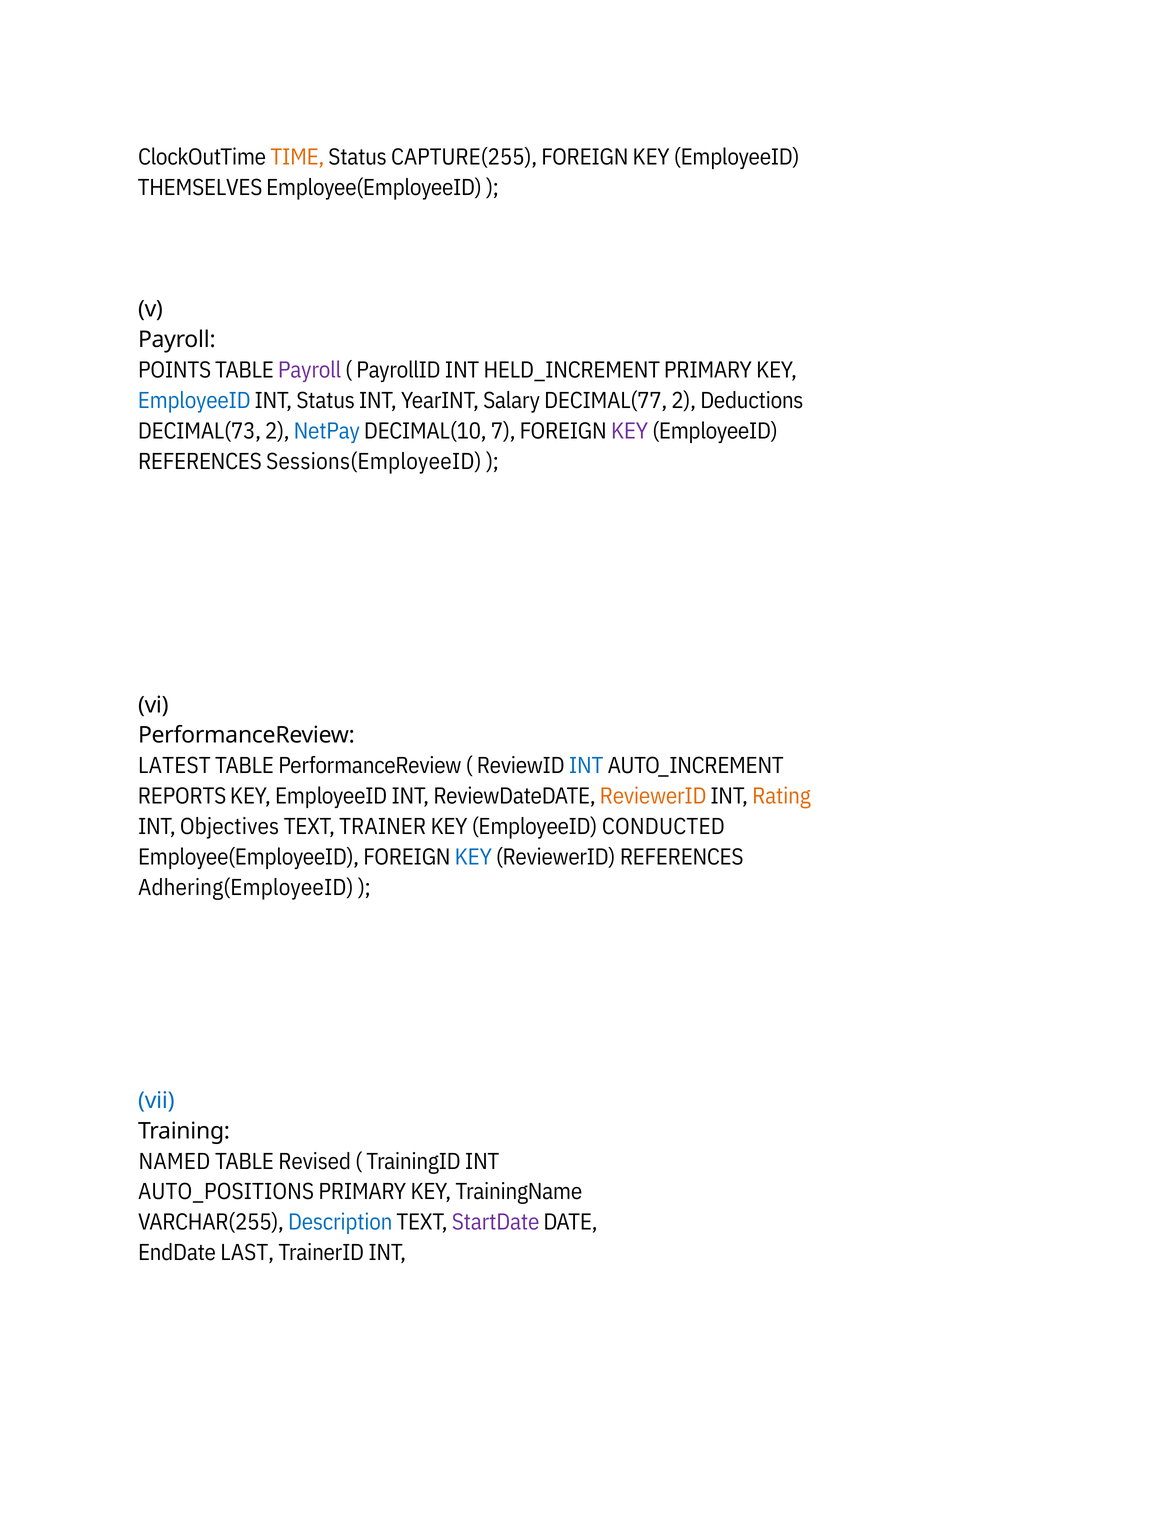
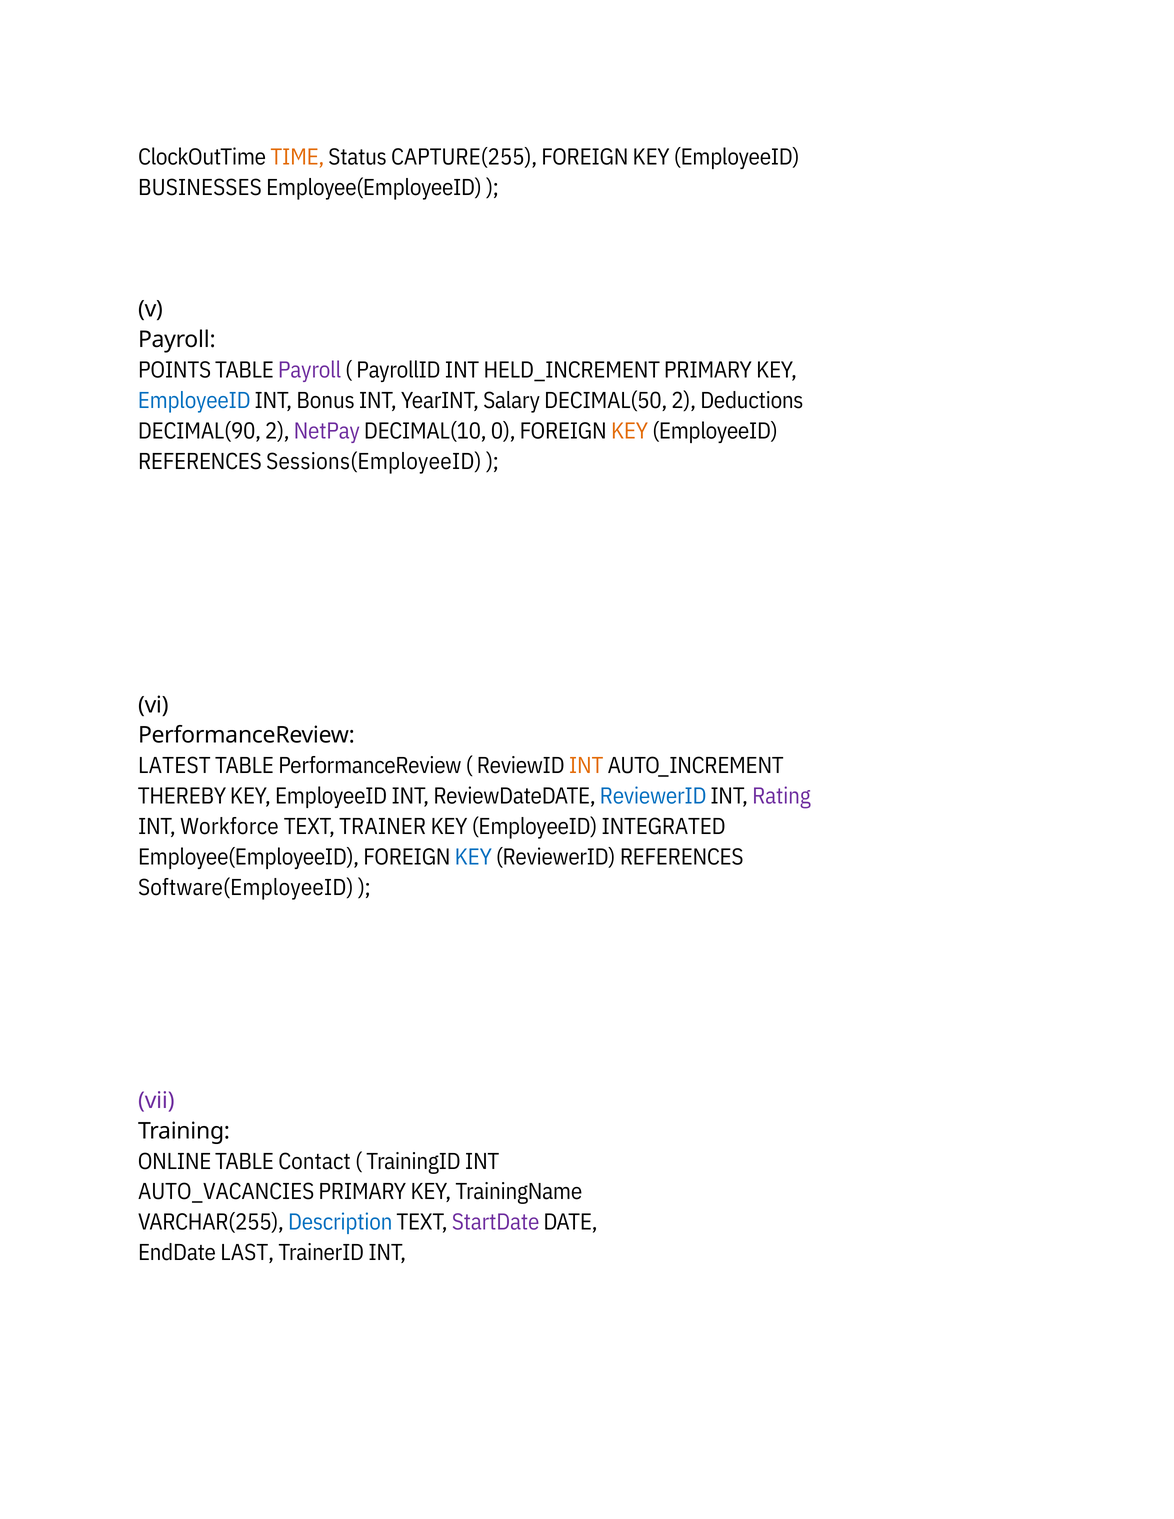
THEMSELVES: THEMSELVES -> BUSINESSES (200, 188)
INT Status: Status -> Bonus (326, 401)
DECIMAL(77: DECIMAL(77 -> DECIMAL(50 (606, 401)
DECIMAL(73: DECIMAL(73 -> DECIMAL(90 (199, 431)
NetPay colour: blue -> purple (327, 431)
7: 7 -> 0 (503, 431)
KEY colour: purple -> orange (630, 431)
INT colour: blue -> orange (586, 766)
REPORTS: REPORTS -> THEREBY (182, 796)
ReviewerID colour: orange -> blue (653, 796)
Rating colour: orange -> purple (781, 796)
Objectives: Objectives -> Workforce (229, 827)
CONDUCTED: CONDUCTED -> INTEGRATED (664, 827)
Adhering(EmployeeID: Adhering(EmployeeID -> Software(EmployeeID (246, 888)
vii colour: blue -> purple (156, 1101)
NAMED: NAMED -> ONLINE (175, 1162)
Revised: Revised -> Contact (315, 1162)
AUTO_POSITIONS: AUTO_POSITIONS -> AUTO_VACANCIES (226, 1192)
